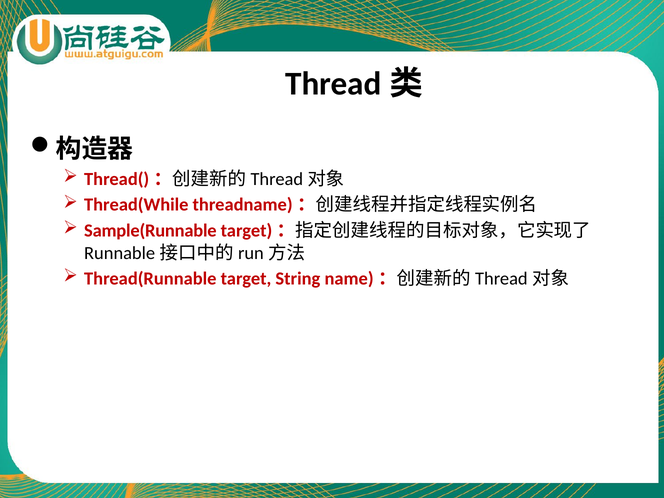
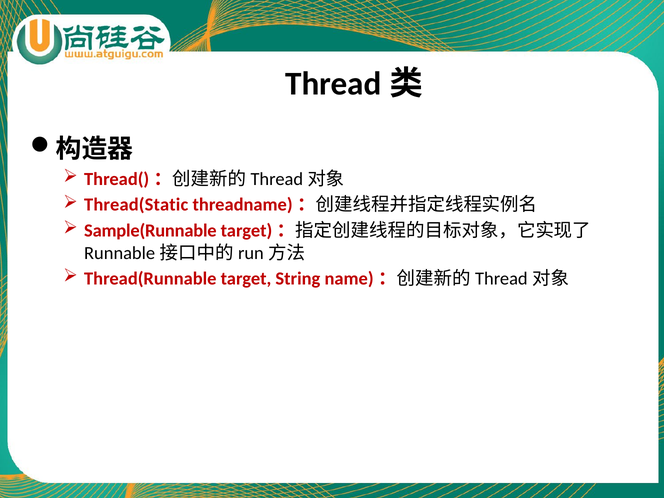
Thread(While: Thread(While -> Thread(Static (136, 205)
